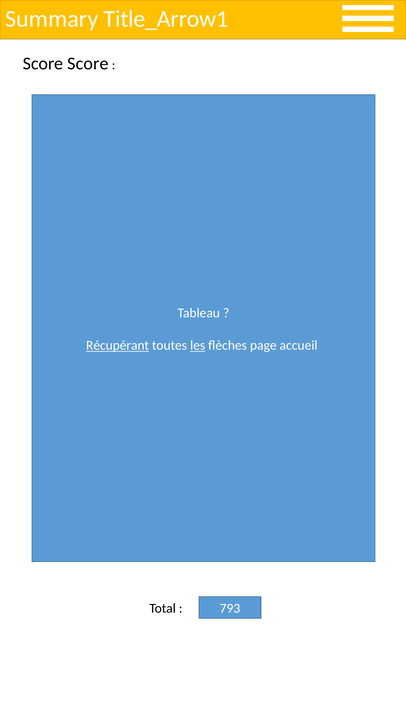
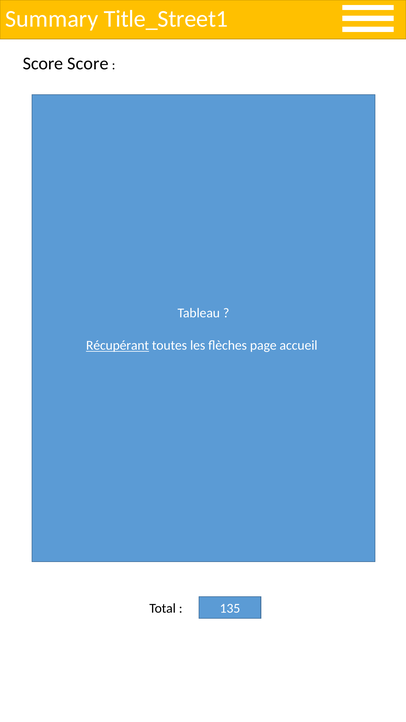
Title_Arrow1: Title_Arrow1 -> Title_Street1 (166, 19)
les underline: present -> none (198, 345)
793: 793 -> 135 (230, 608)
